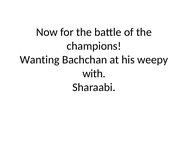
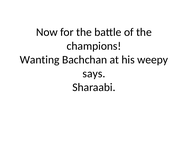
with: with -> says (94, 73)
